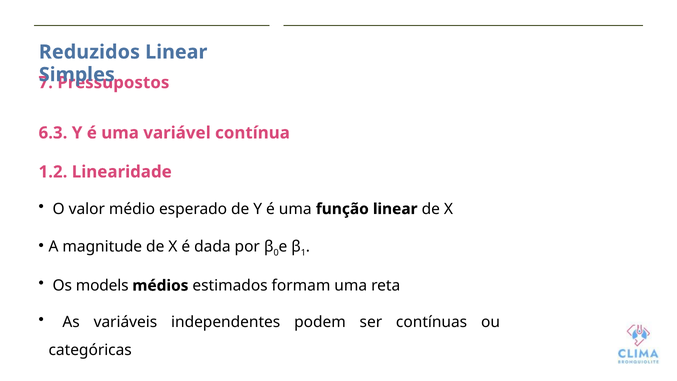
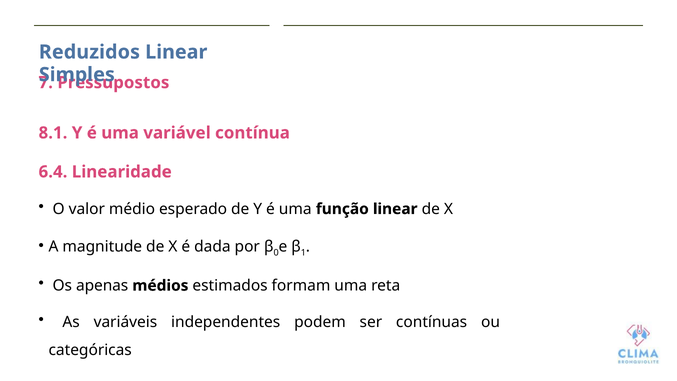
6.3: 6.3 -> 8.1 (53, 133)
1.2: 1.2 -> 6.4 (53, 172)
models: models -> apenas (102, 285)
